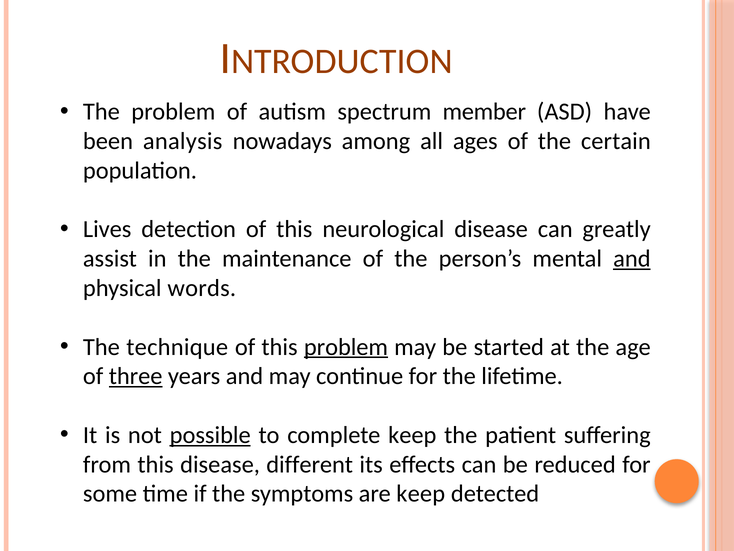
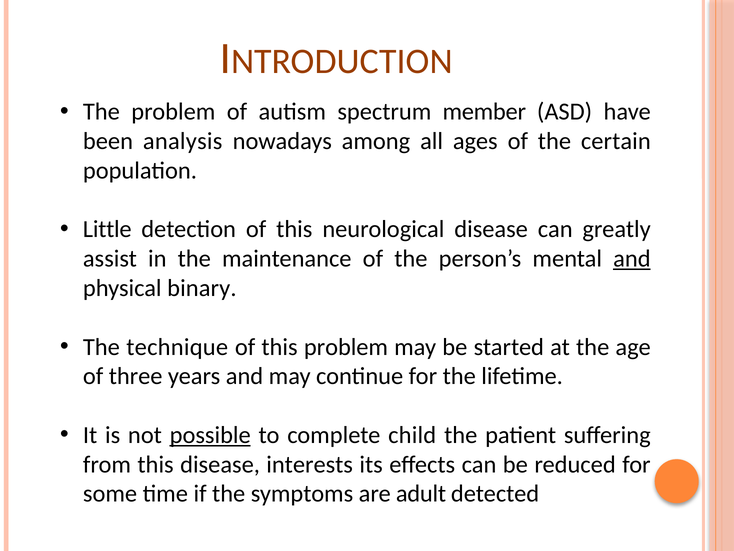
Lives: Lives -> Little (107, 229)
words: words -> binary (202, 288)
problem underline: present -> none (346, 347)
three underline: present -> none (136, 376)
complete keep: keep -> child (412, 435)
different: different -> interests (310, 464)
are keep: keep -> adult (421, 493)
